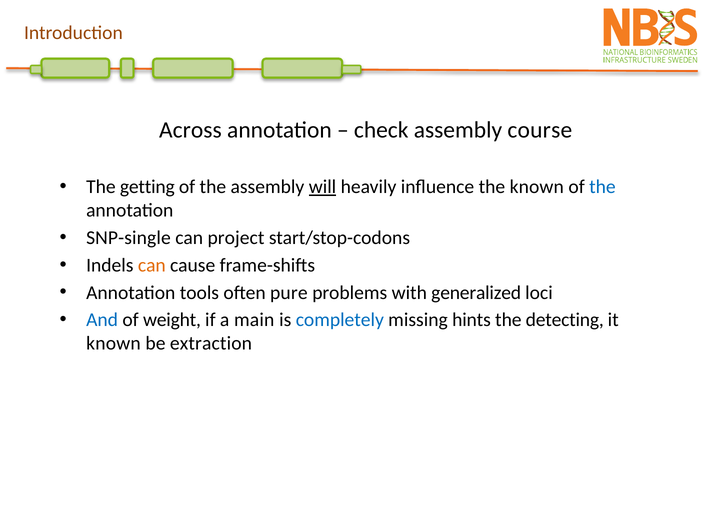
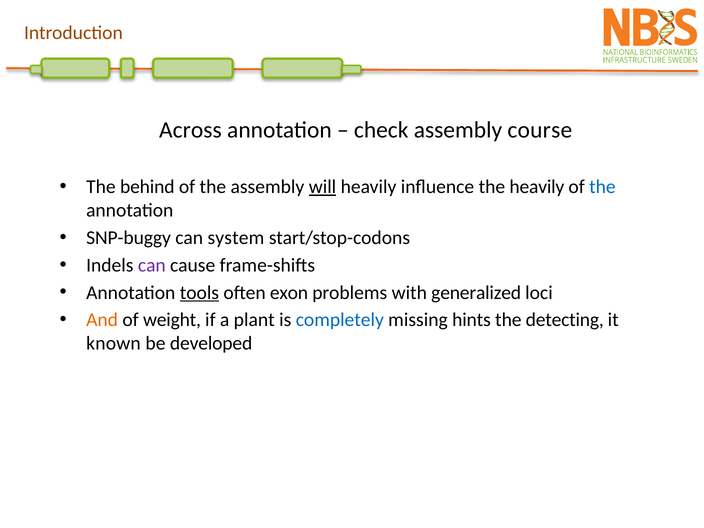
getting: getting -> behind (147, 187)
the known: known -> heavily (537, 187)
SNP-single: SNP-single -> SNP-buggy (129, 238)
project: project -> system (236, 238)
can colour: orange -> purple (152, 265)
tools underline: none -> present (199, 293)
pure: pure -> exon (289, 293)
And colour: blue -> orange (102, 320)
main: main -> plant (254, 320)
extraction: extraction -> developed (211, 343)
